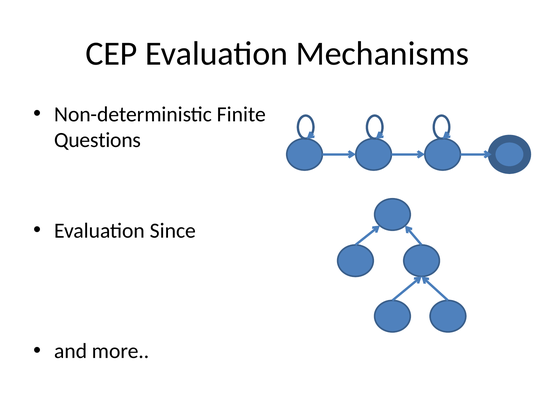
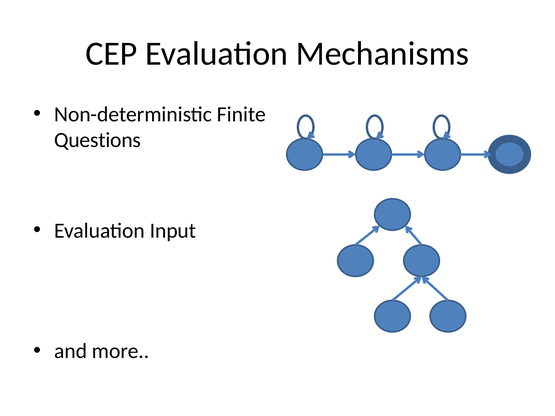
Since: Since -> Input (173, 231)
